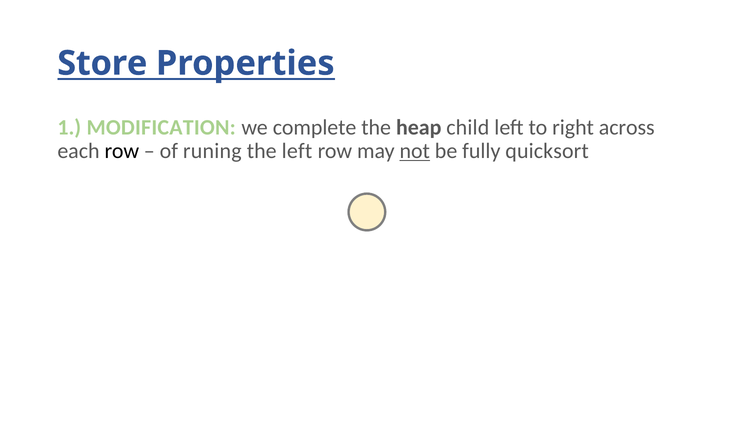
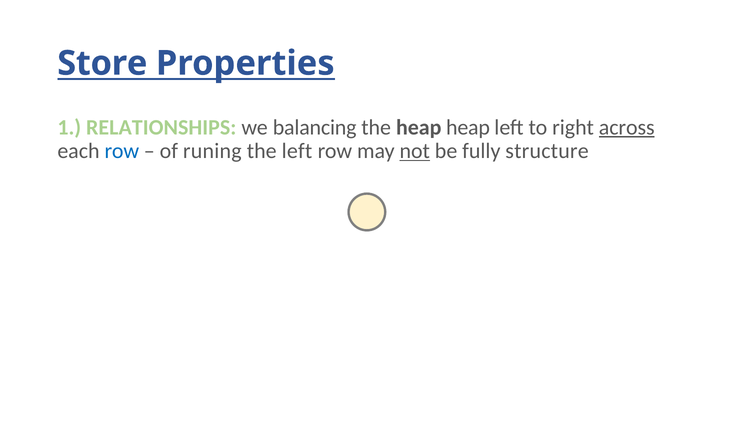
MODIFICATION: MODIFICATION -> RELATIONSHIPS (161, 127)
complete: complete -> balancing (315, 127)
heap child: child -> heap (468, 127)
across underline: none -> present (627, 127)
row colour: black -> blue (122, 151)
quicksort: quicksort -> structure (547, 151)
